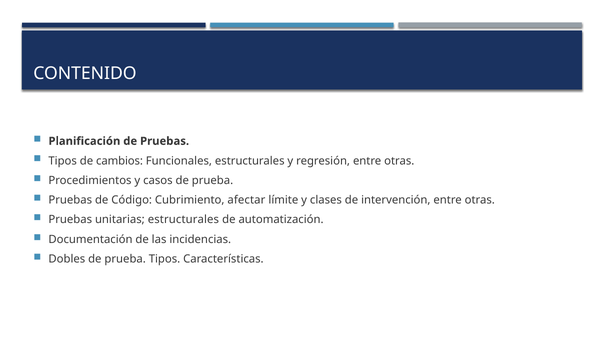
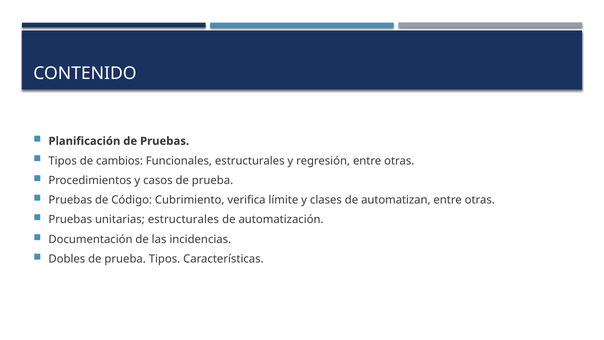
afectar: afectar -> verifica (247, 200)
intervención: intervención -> automatizan (396, 200)
